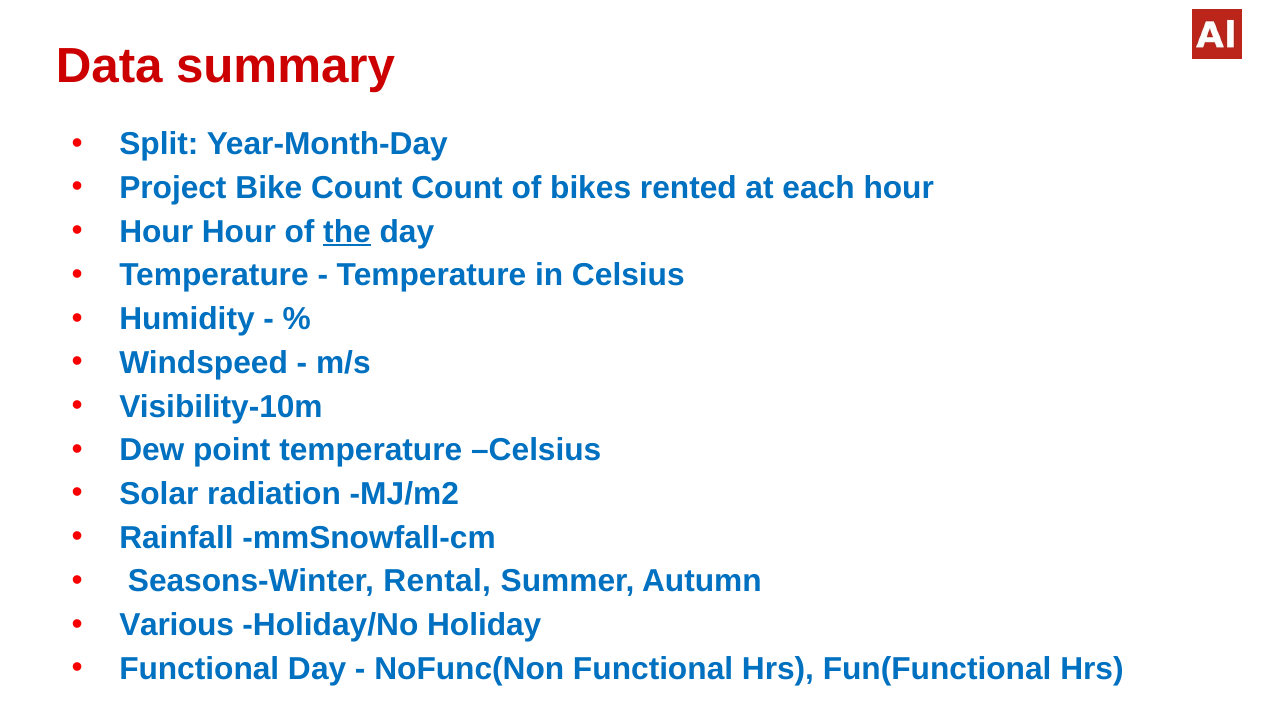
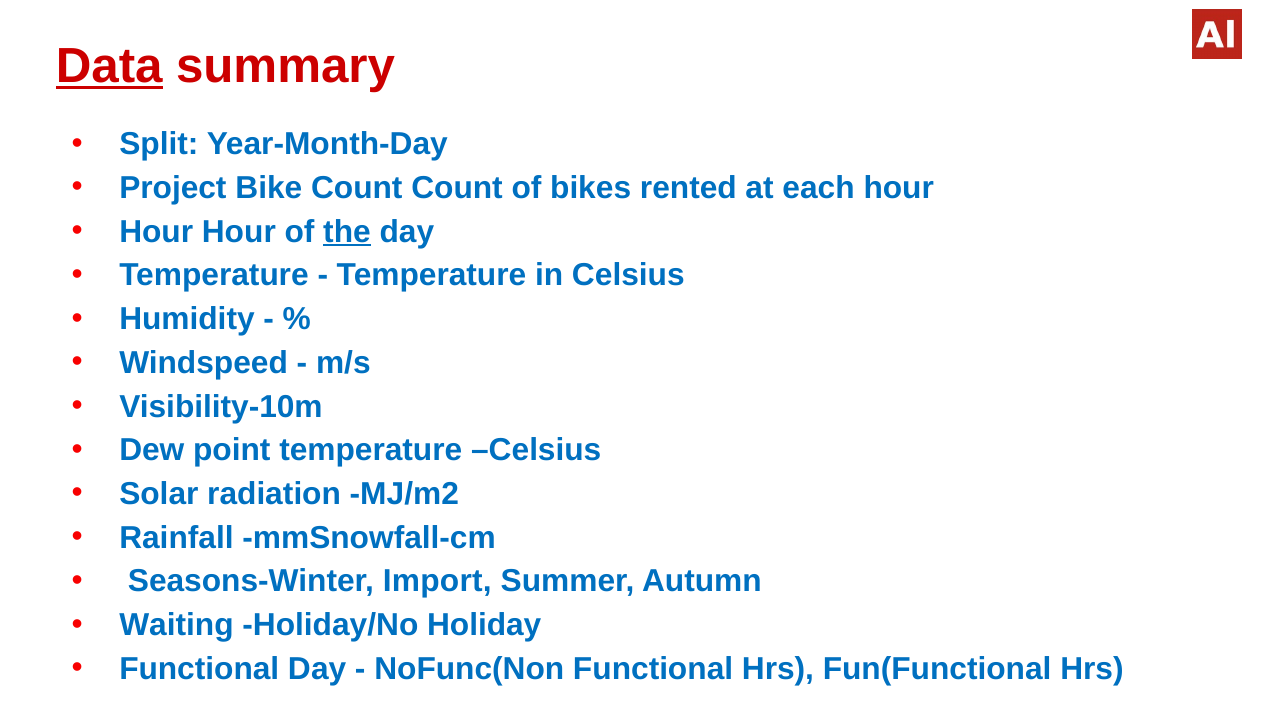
Data underline: none -> present (109, 66)
Rental: Rental -> Import (437, 582)
Various: Various -> Waiting (176, 625)
